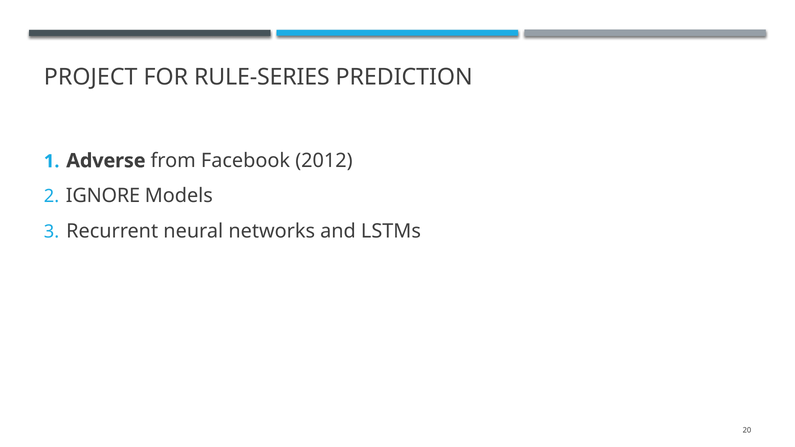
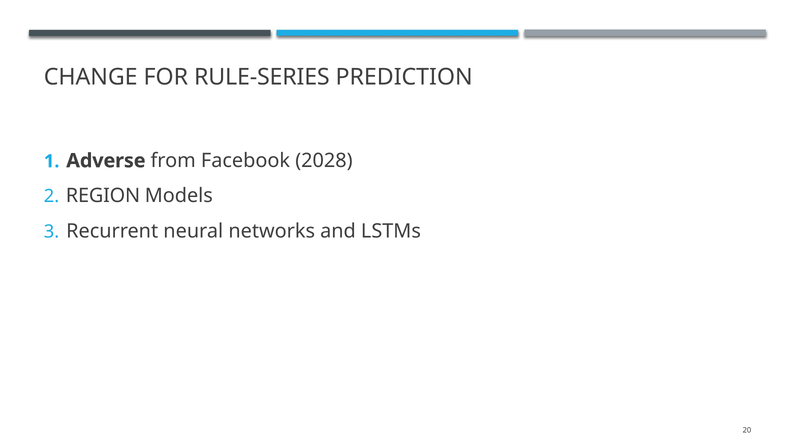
PROJECT: PROJECT -> CHANGE (91, 77)
2012: 2012 -> 2028 (324, 161)
IGNORE: IGNORE -> REGION (103, 196)
